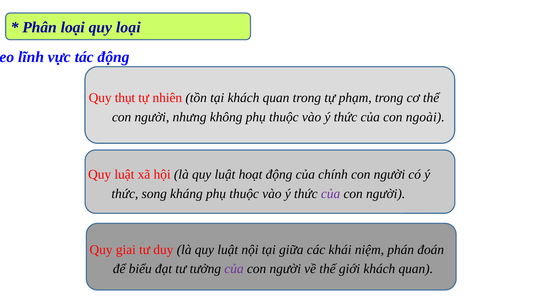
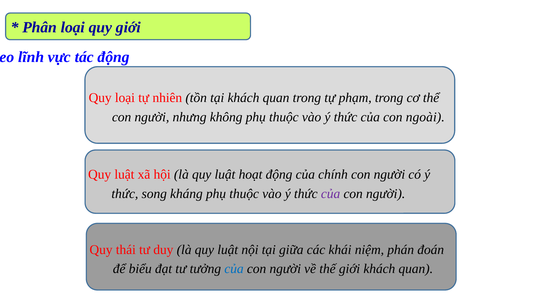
quy loại: loại -> giới (128, 27)
Quy thụt: thụt -> loại (125, 98)
giai: giai -> thái (126, 249)
của colour: purple -> blue (234, 269)
